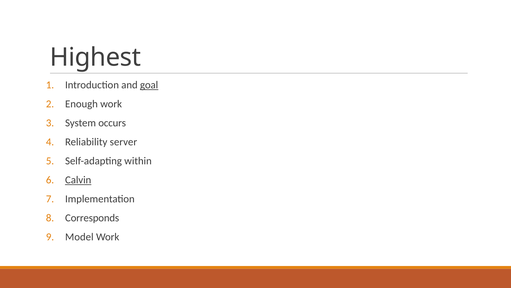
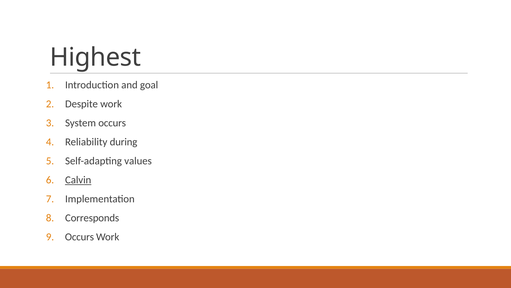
goal underline: present -> none (149, 85)
Enough: Enough -> Despite (82, 104)
server: server -> during (124, 142)
within: within -> values (138, 161)
Model: Model -> Occurs (79, 237)
